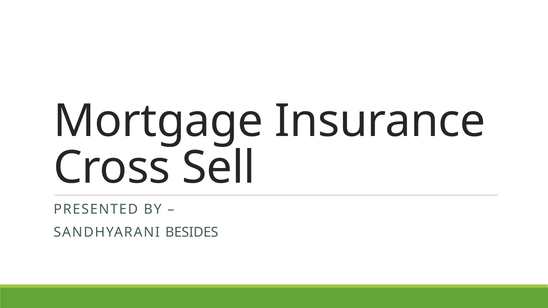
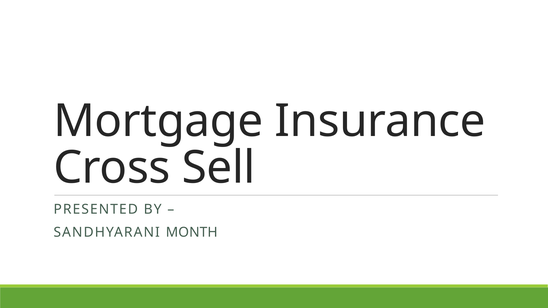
BESIDES: BESIDES -> MONTH (192, 232)
